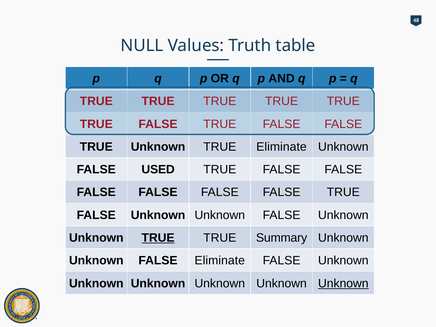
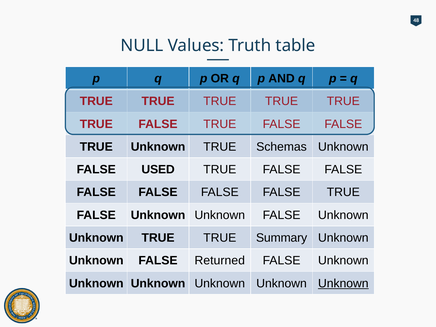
TRUE Eliminate: Eliminate -> Schemas (282, 147)
TRUE underline: present -> none (158, 238)
FALSE Eliminate: Eliminate -> Returned (220, 261)
